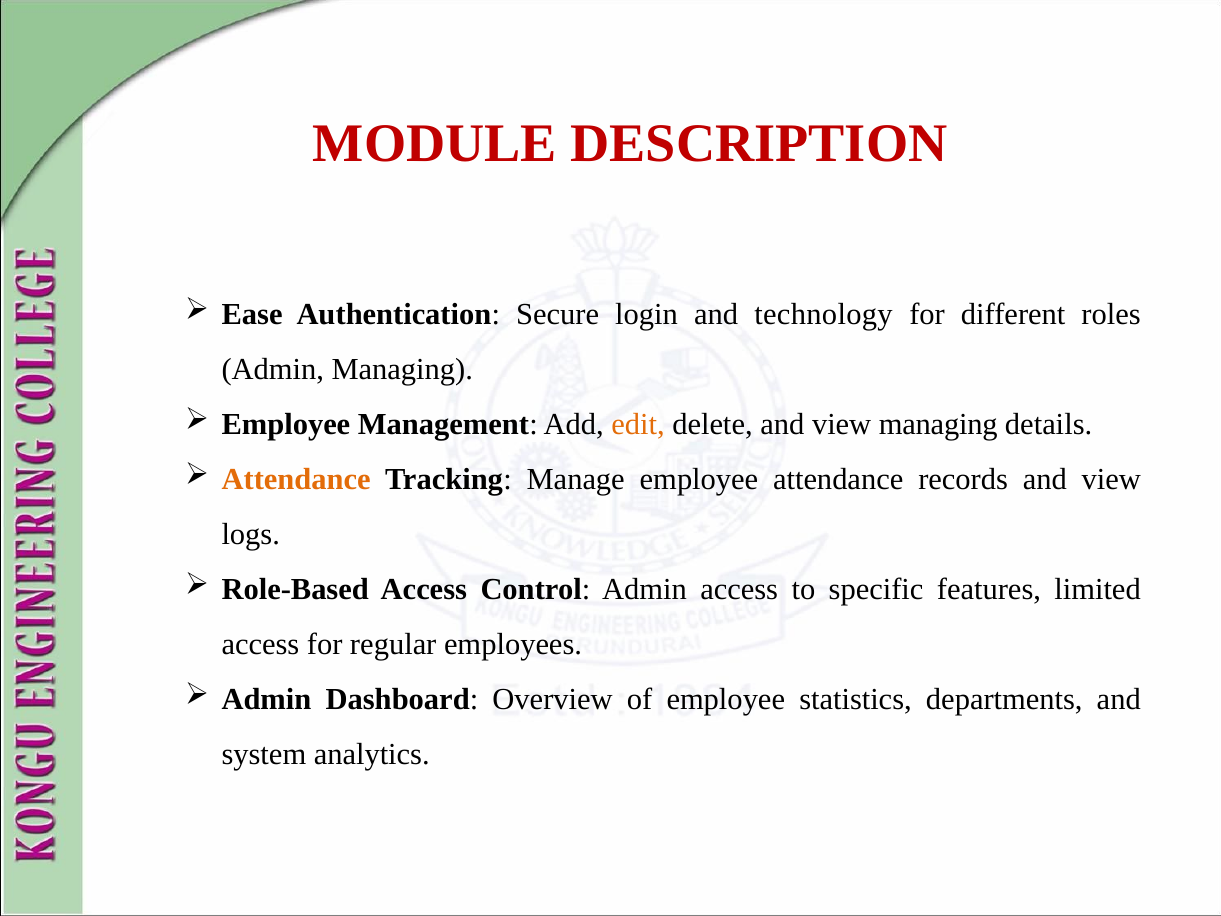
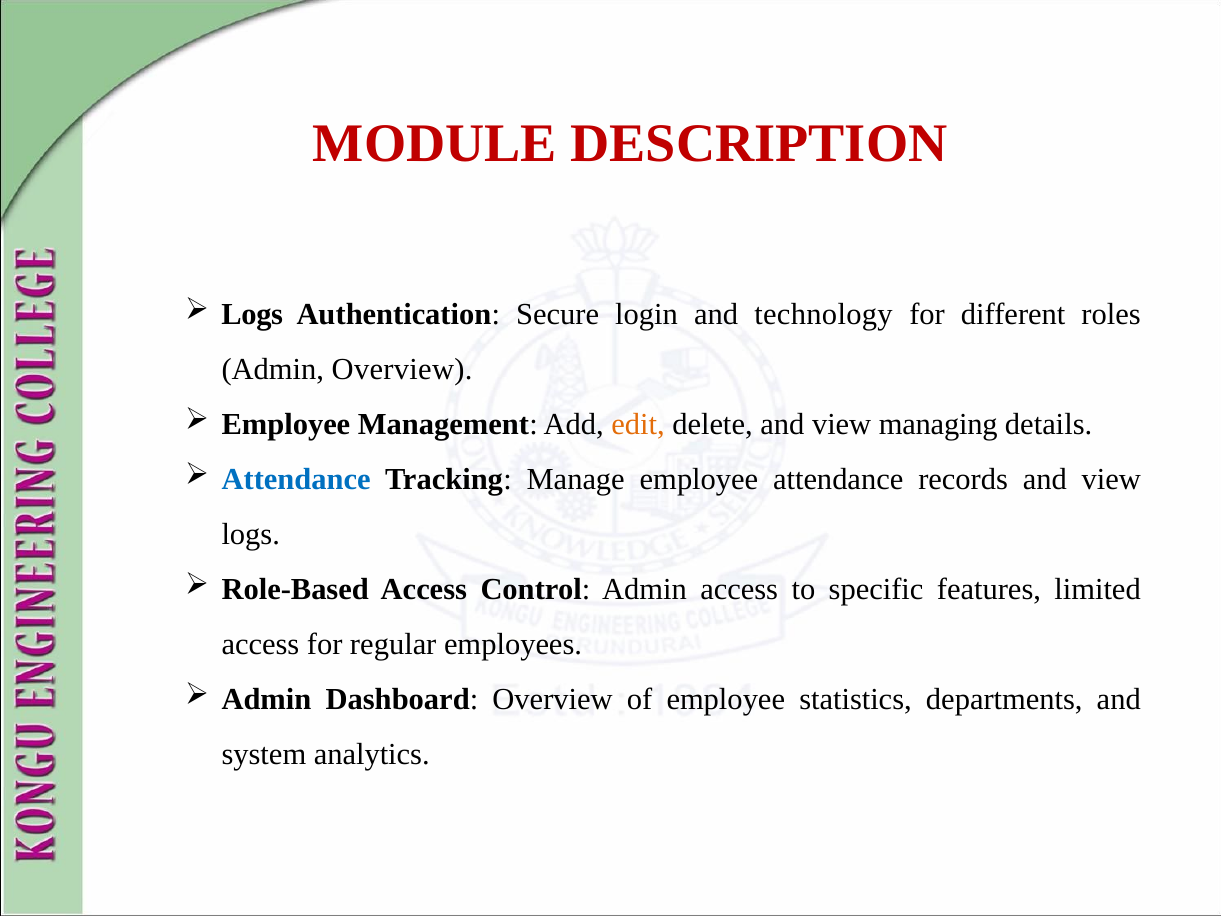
Ease: Ease -> Logs (252, 314)
Admin Managing: Managing -> Overview (402, 369)
Attendance colour: orange -> blue (296, 479)
